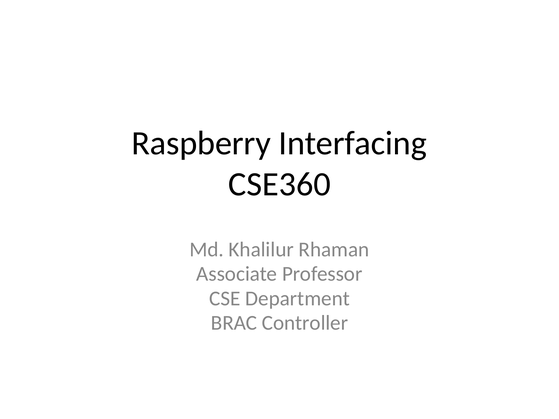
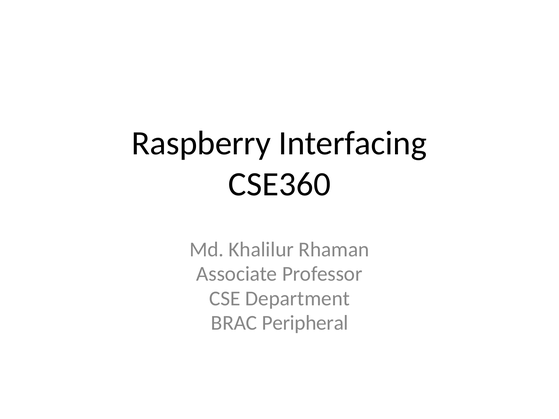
Controller: Controller -> Peripheral (305, 323)
